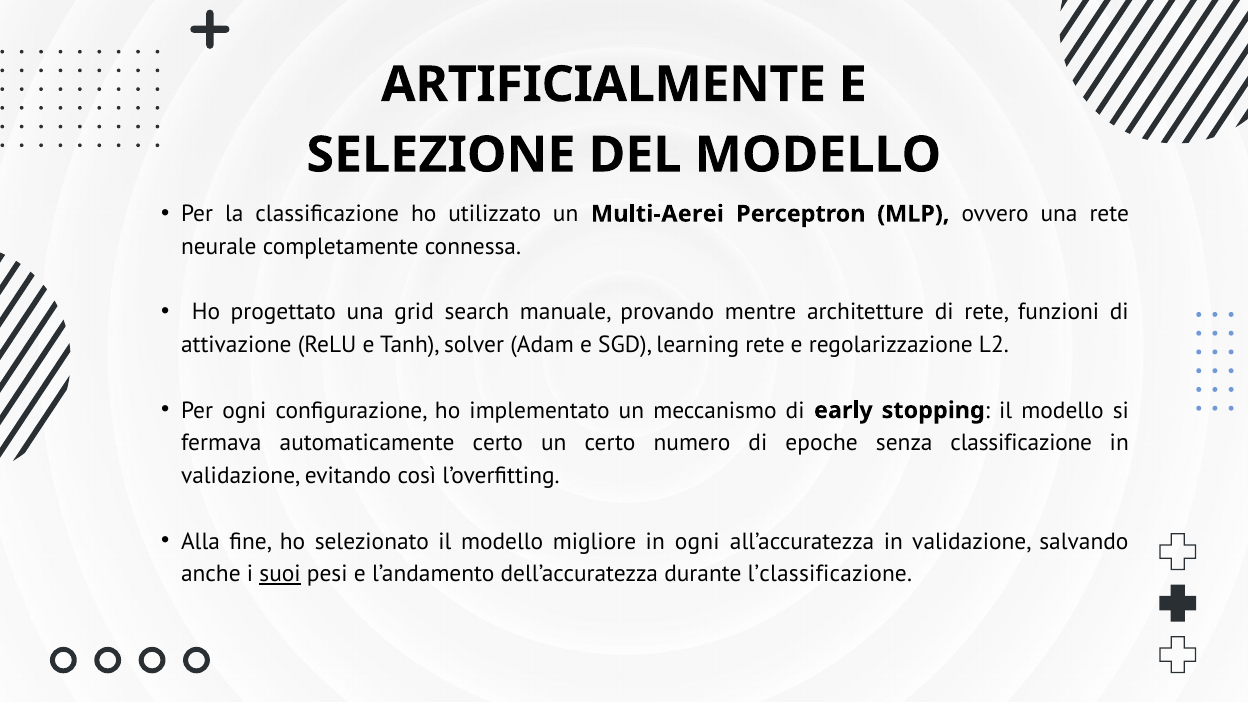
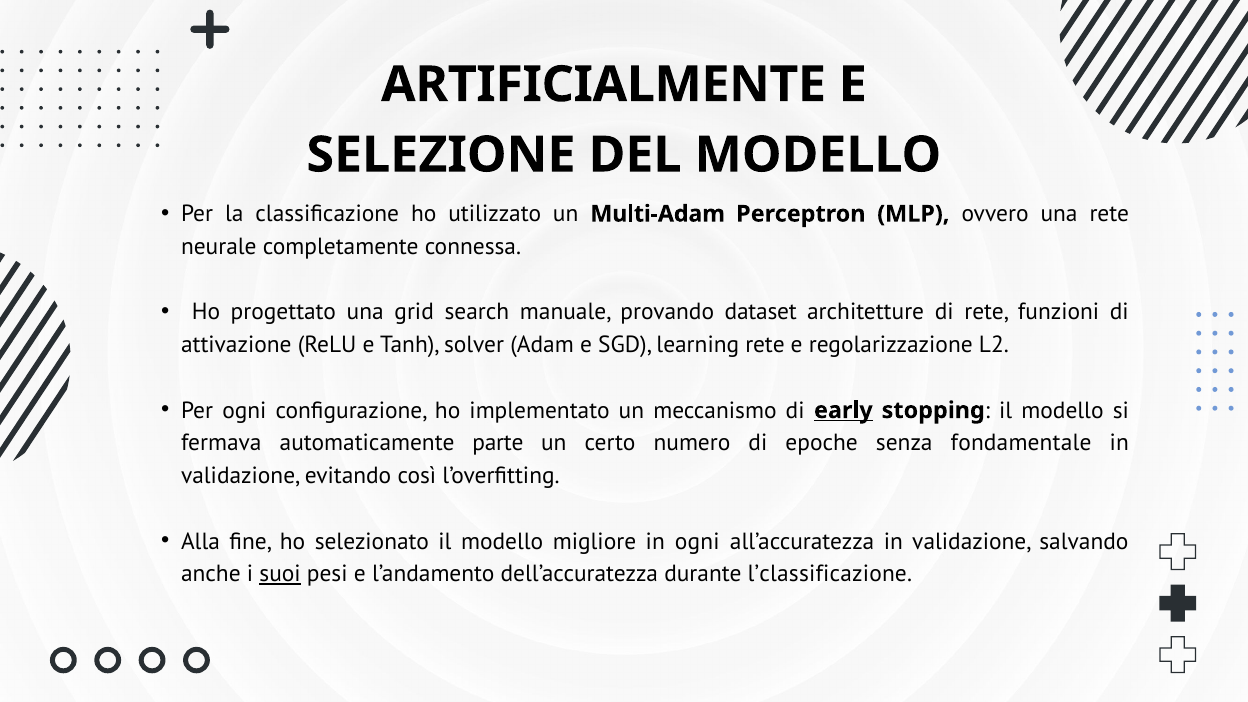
Multi-Aerei: Multi-Aerei -> Multi-Adam (658, 214)
mentre: mentre -> dataset (761, 312)
early underline: none -> present (843, 410)
automaticamente certo: certo -> parte (498, 443)
senza classificazione: classificazione -> fondamentale (1021, 443)
